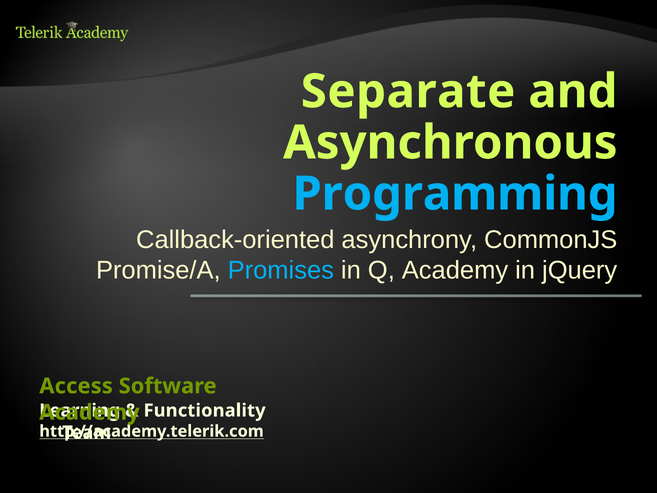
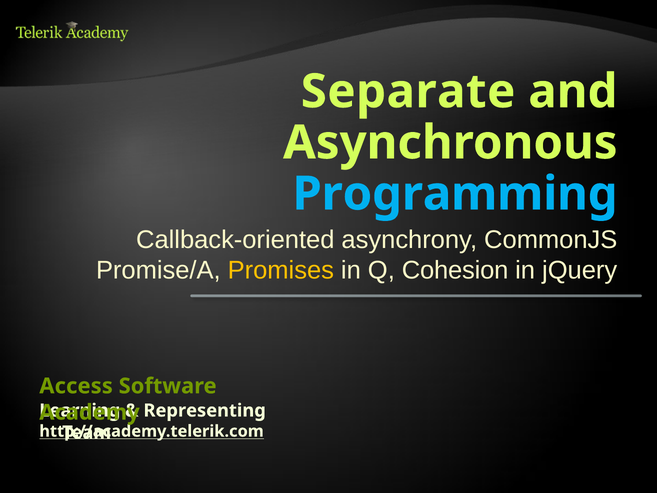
Promises colour: light blue -> yellow (281, 270)
Q Academy: Academy -> Cohesion (455, 270)
Functionality: Functionality -> Representing (205, 410)
